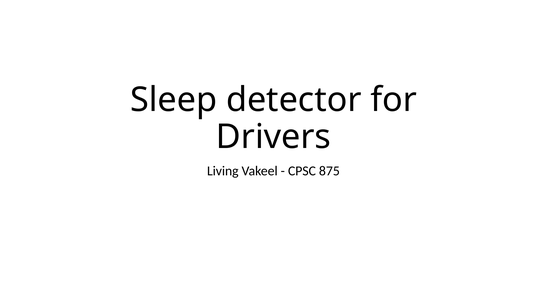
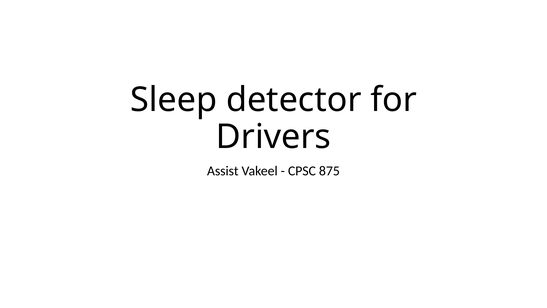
Living: Living -> Assist (223, 171)
